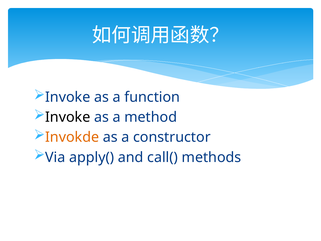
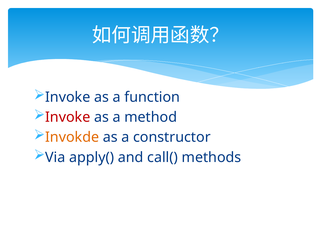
Invoke colour: black -> red (68, 117)
